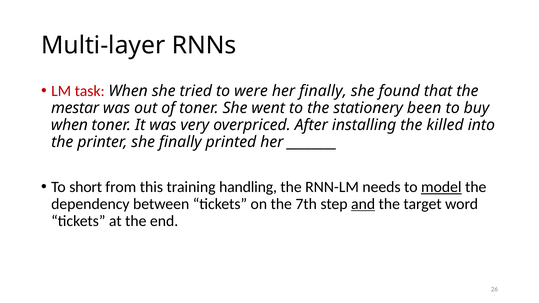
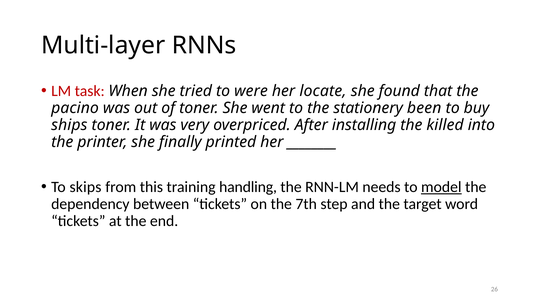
her finally: finally -> locate (323, 91)
mestar: mestar -> pacino (75, 108)
when: when -> ships (69, 125)
short: short -> skips (85, 187)
and underline: present -> none (363, 204)
